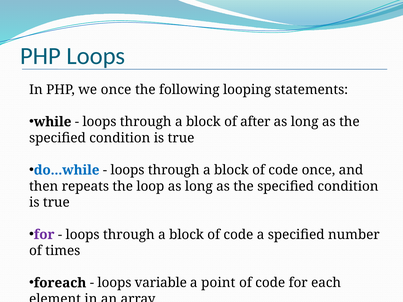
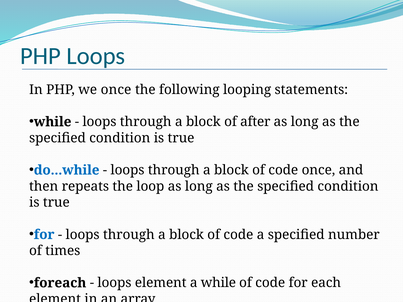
for colour: purple -> blue (44, 235)
loops variable: variable -> element (161, 283)
a point: point -> while (218, 283)
